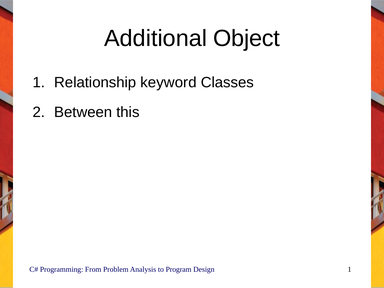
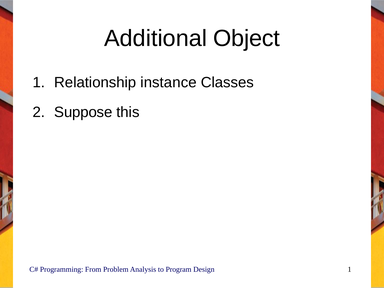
keyword: keyword -> instance (168, 82)
Between: Between -> Suppose (83, 112)
